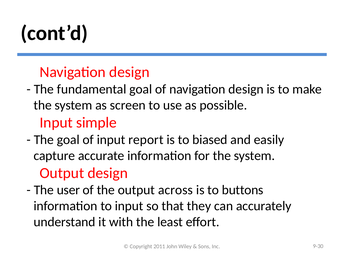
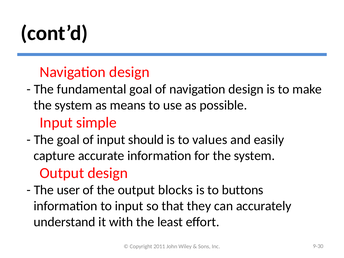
screen: screen -> means (128, 105)
report: report -> should (146, 140)
biased: biased -> values (210, 140)
across: across -> blocks (175, 190)
